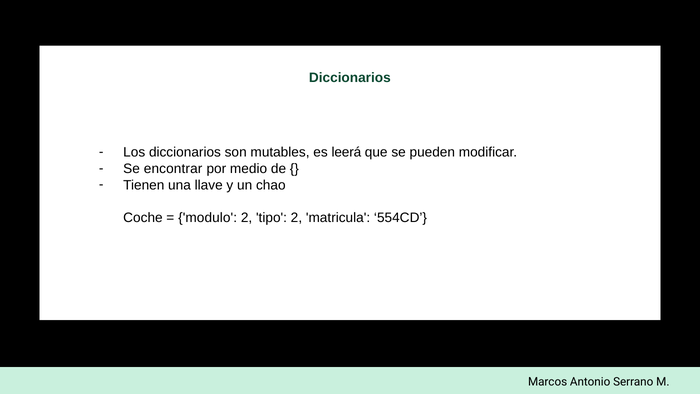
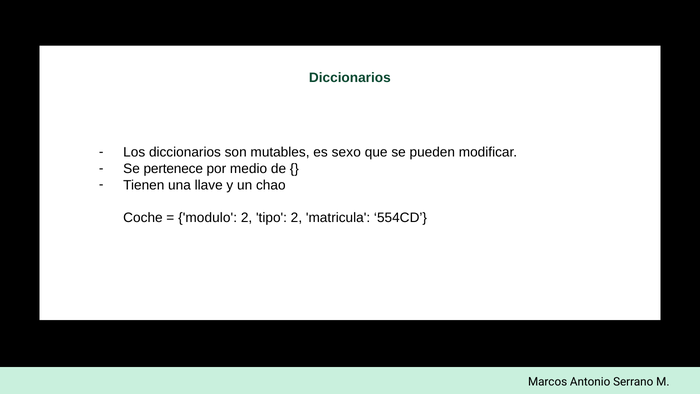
leerá: leerá -> sexo (346, 152)
encontrar: encontrar -> pertenece (173, 169)
